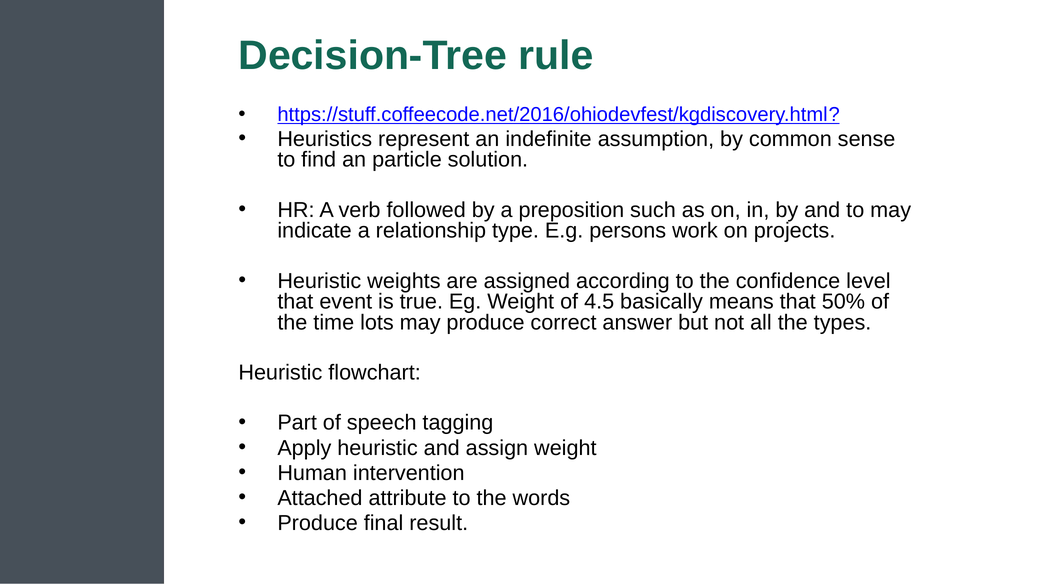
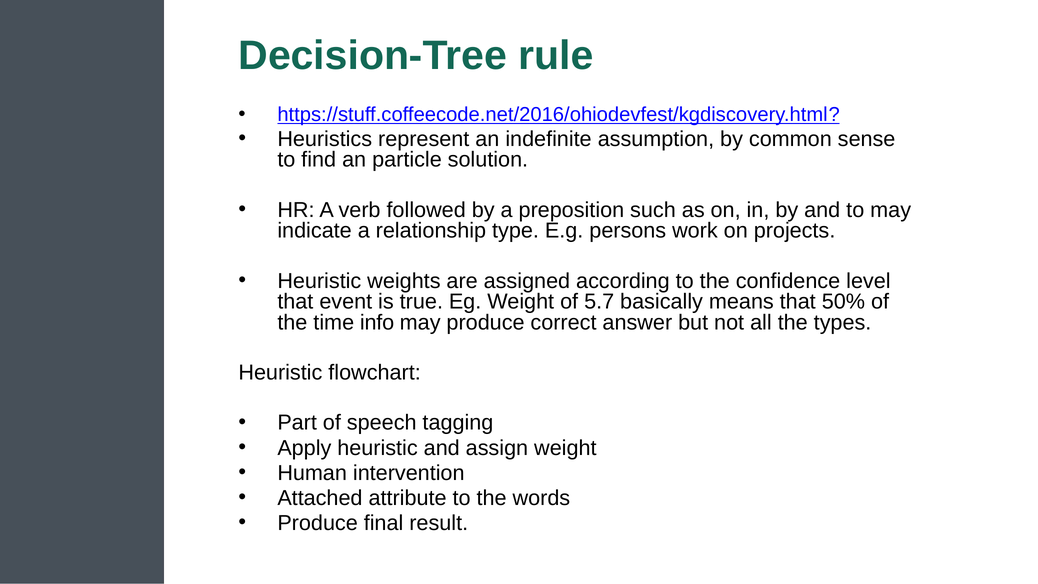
4.5: 4.5 -> 5.7 (599, 302)
lots: lots -> info (377, 322)
